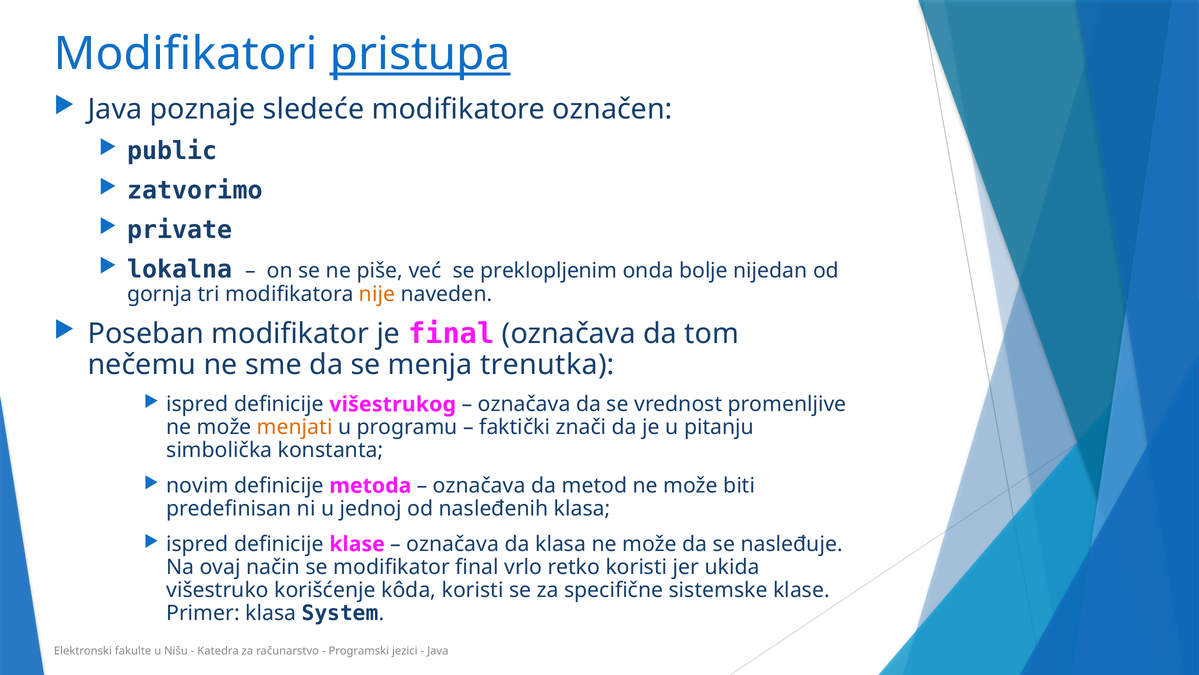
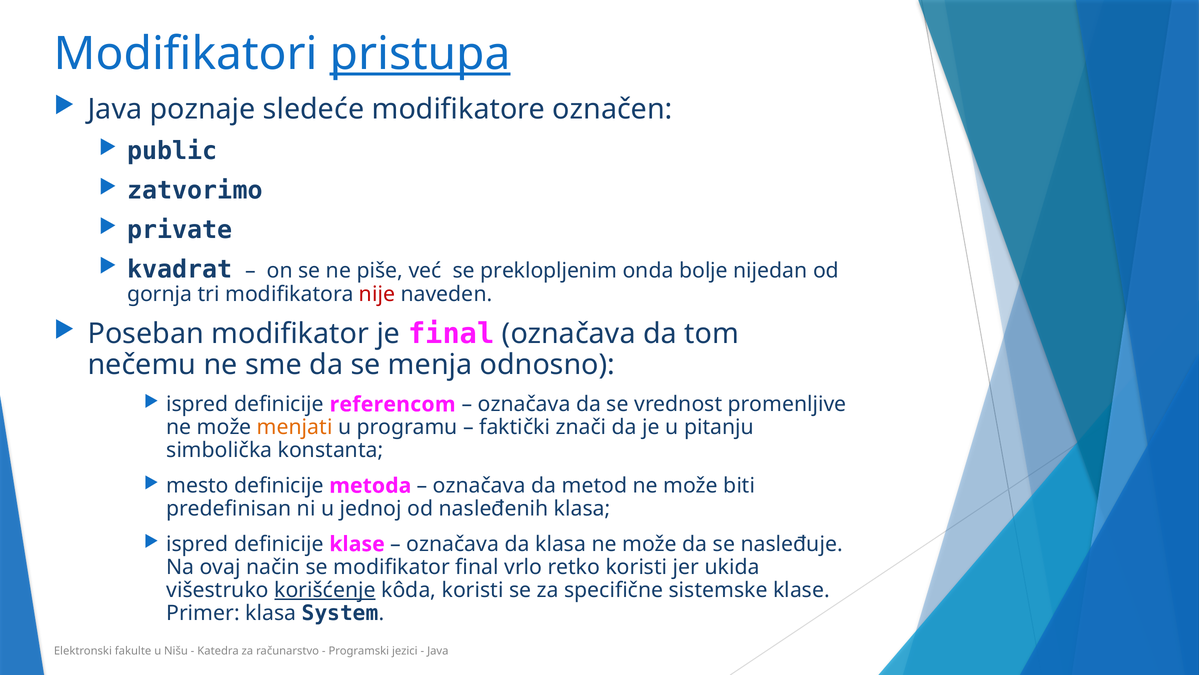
lokalna: lokalna -> kvadrat (180, 269)
nije colour: orange -> red (377, 294)
trenutka: trenutka -> odnosno (547, 365)
višestrukog: višestrukog -> referencom (393, 404)
novim: novim -> mesto (197, 485)
korišćenje underline: none -> present (325, 590)
